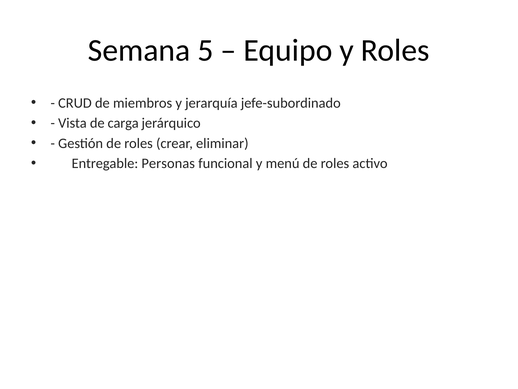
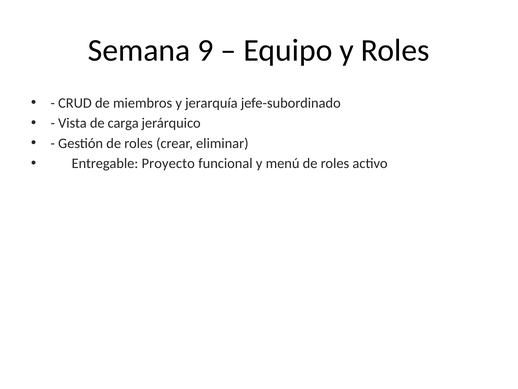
5: 5 -> 9 (205, 50)
Personas: Personas -> Proyecto (168, 163)
